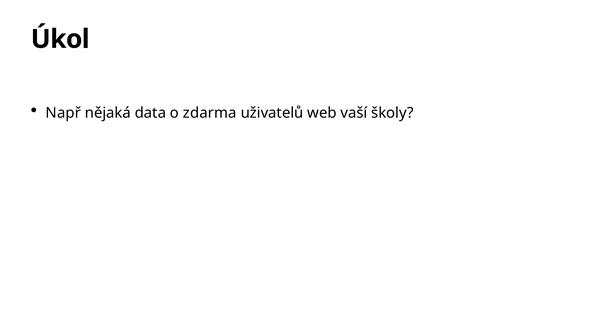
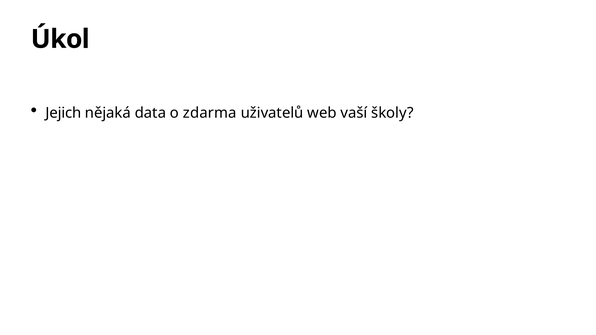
Např: Např -> Jejich (63, 113)
